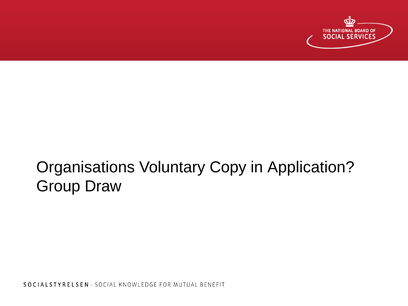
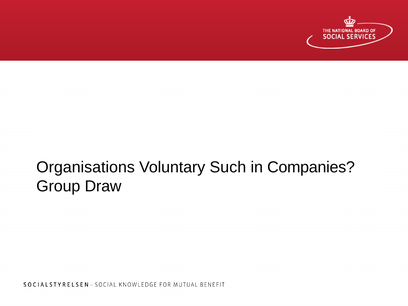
Copy: Copy -> Such (228, 167)
Application: Application -> Companies (311, 167)
